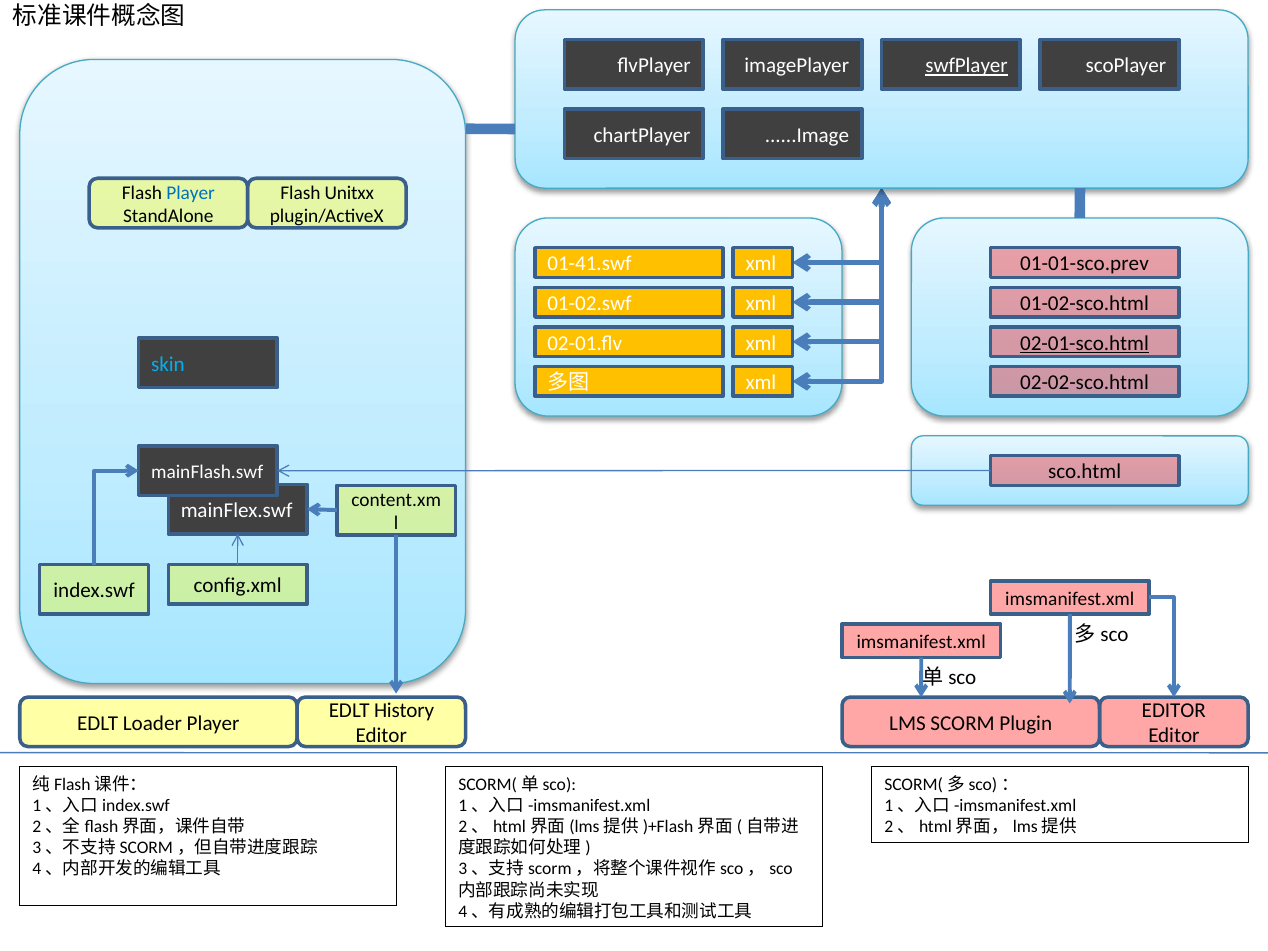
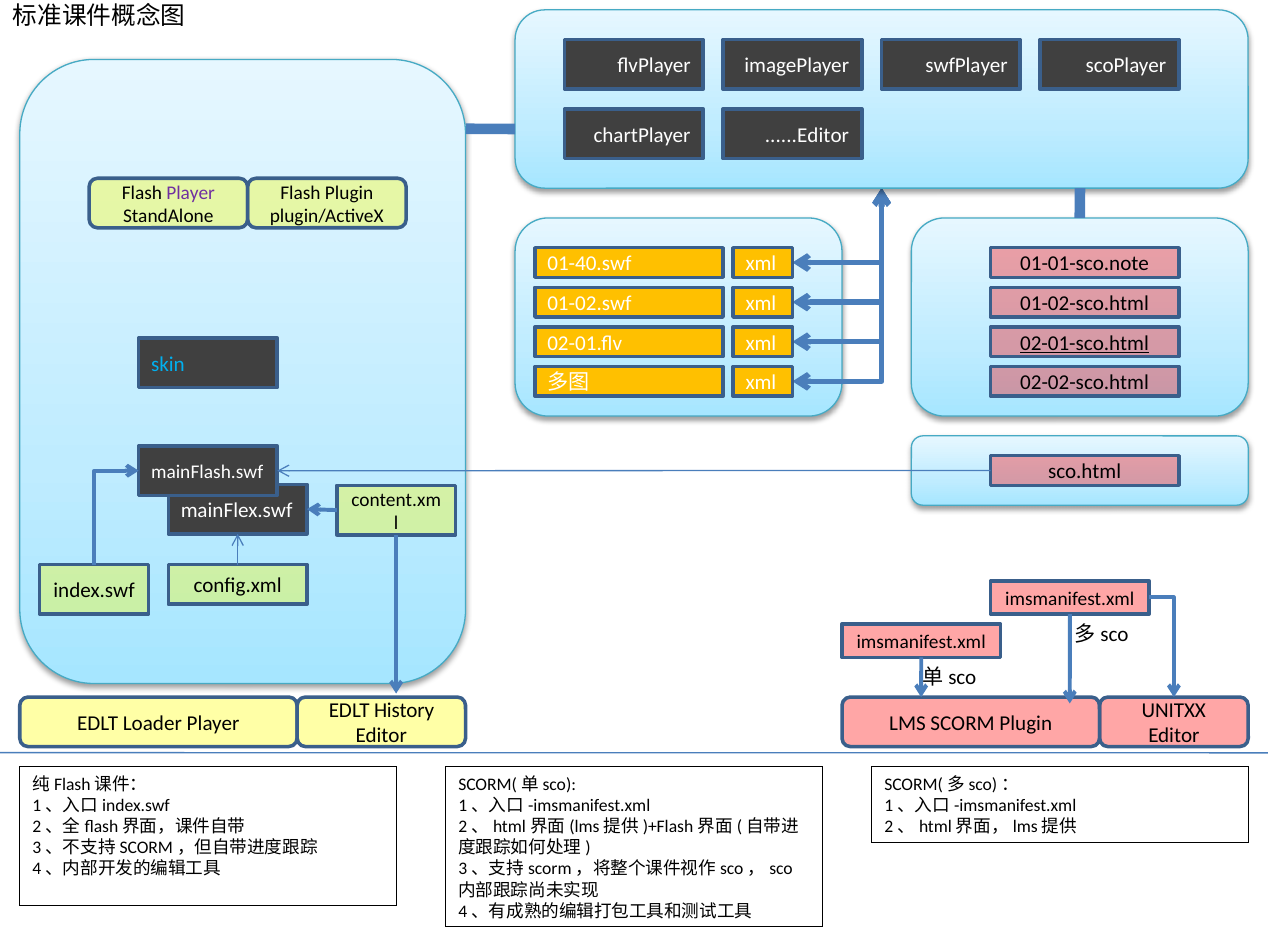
swfPlayer underline: present -> none (967, 66)
......Image: ......Image -> ......Editor (807, 135)
Player colour: blue -> purple (191, 193)
Flash Unitxx: Unitxx -> Plugin (349, 193)
01-41.swf: 01-41.swf -> 01-40.swf (589, 264)
01-01-sco.prev: 01-01-sco.prev -> 01-01-sco.note (1085, 264)
EDITOR: EDITOR -> UNITXX (1174, 711)
